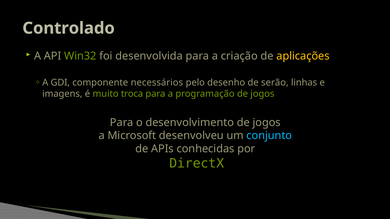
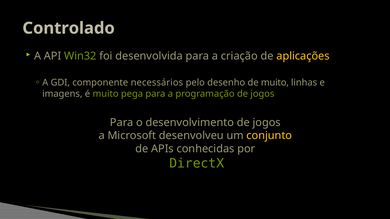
de serão: serão -> muito (275, 83)
troca: troca -> pega (132, 94)
conjunto colour: light blue -> yellow (269, 136)
